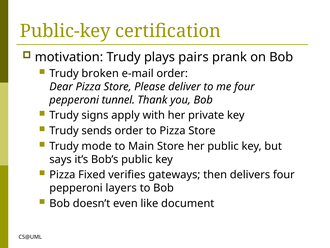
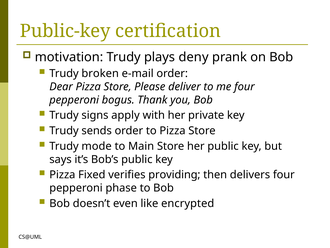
pairs: pairs -> deny (194, 57)
tunnel: tunnel -> bogus (118, 100)
gateways: gateways -> providing (174, 174)
layers: layers -> phase (121, 188)
document: document -> encrypted (188, 203)
